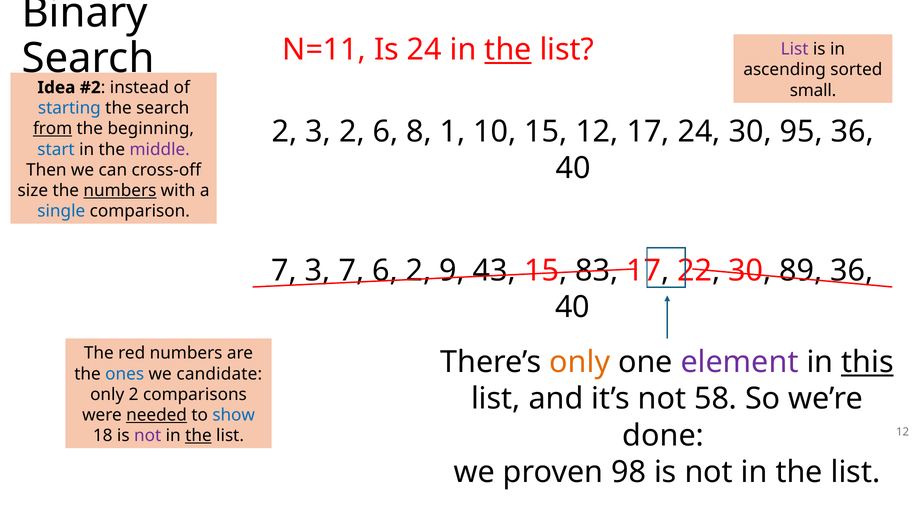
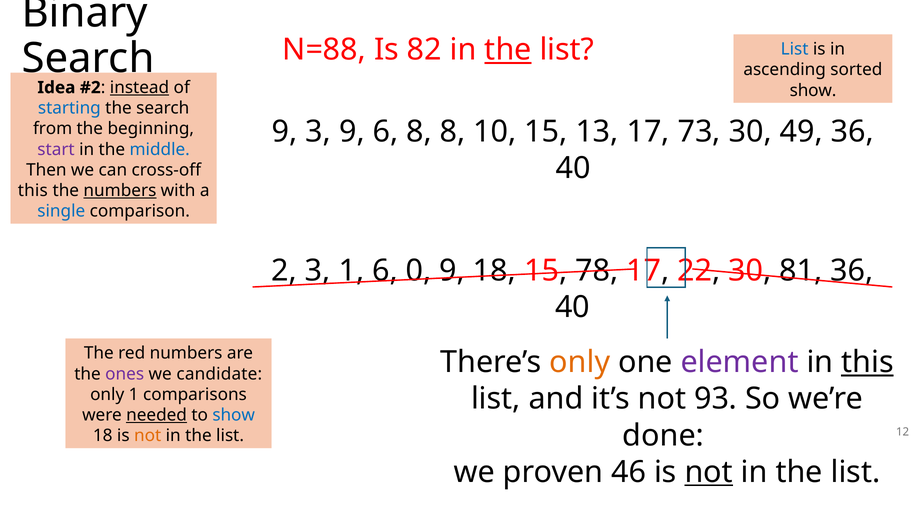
N=11: N=11 -> N=88 (324, 50)
Is 24: 24 -> 82 (424, 50)
List colour: purple -> blue (795, 49)
instead underline: none -> present (140, 88)
small: small -> show (813, 90)
2: 2 -> 9 (285, 132)
3 2: 2 -> 9 (352, 132)
8 1: 1 -> 8 (453, 132)
15 12: 12 -> 13 (597, 132)
17 24: 24 -> 73 (699, 132)
95: 95 -> 49 (801, 132)
from underline: present -> none (53, 129)
start colour: blue -> purple (56, 149)
middle colour: purple -> blue (160, 149)
size: size -> this (33, 191)
7: 7 -> 2 (284, 271)
3 7: 7 -> 1 (351, 271)
6 2: 2 -> 0 (419, 271)
9 43: 43 -> 18 (494, 271)
83: 83 -> 78 (597, 271)
89: 89 -> 81 (801, 271)
ones colour: blue -> purple (125, 374)
only 2: 2 -> 1 (134, 395)
58: 58 -> 93 (716, 399)
not colour: purple -> orange (148, 436)
the underline: present -> none (198, 436)
98: 98 -> 46 (629, 472)
not underline: none -> present (709, 472)
